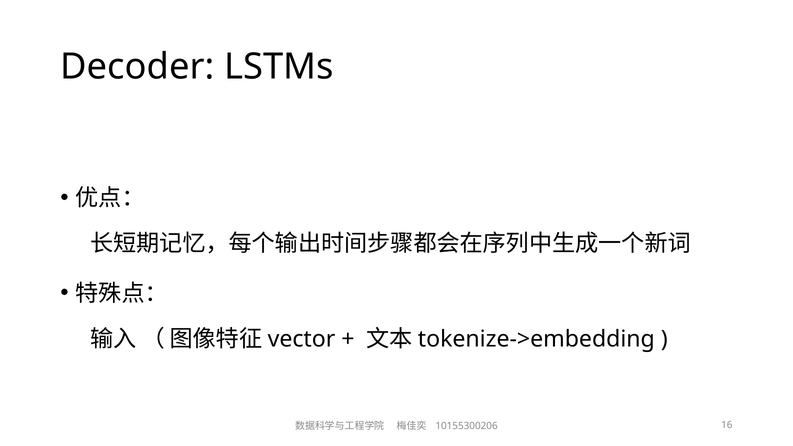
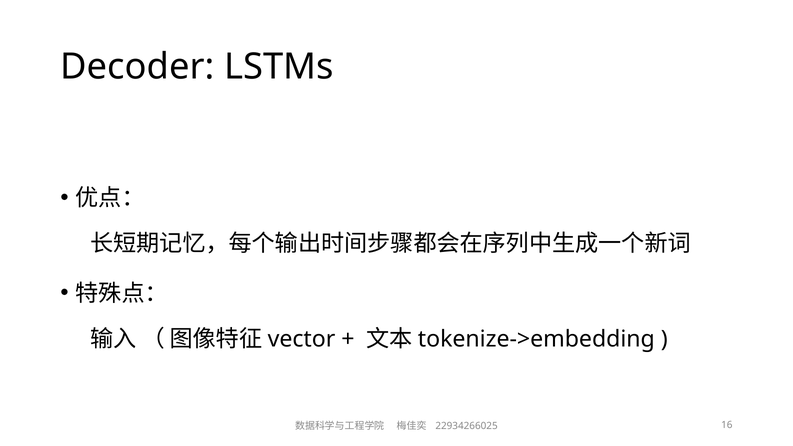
10155300206: 10155300206 -> 22934266025 (467, 426)
